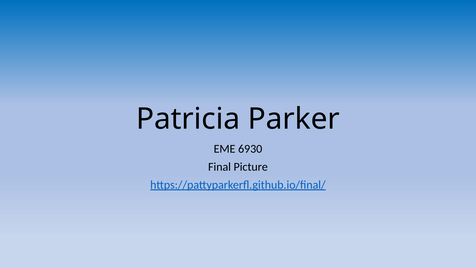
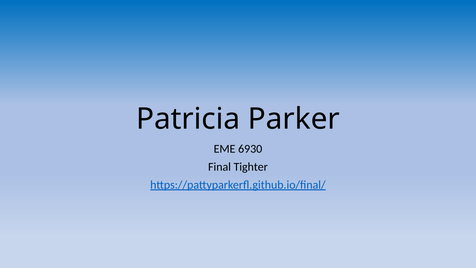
Picture: Picture -> Tighter (251, 167)
